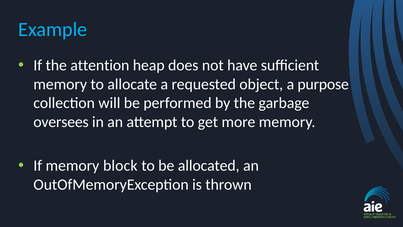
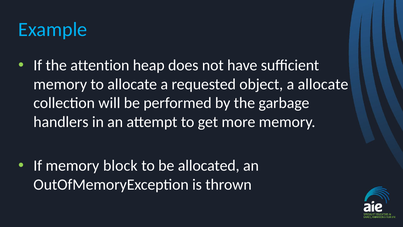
a purpose: purpose -> allocate (323, 84)
oversees: oversees -> handlers (61, 122)
